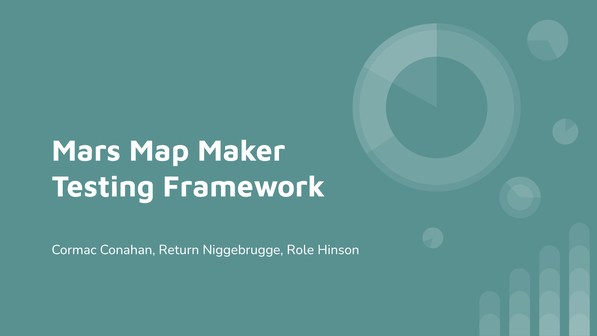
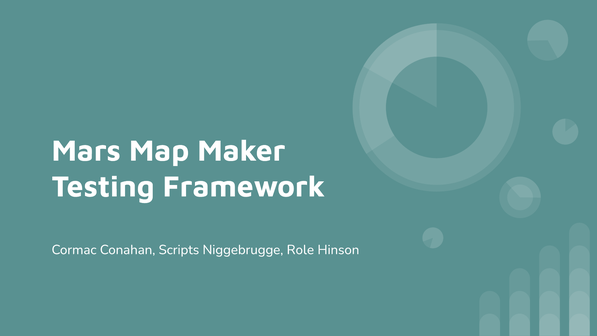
Return: Return -> Scripts (179, 250)
